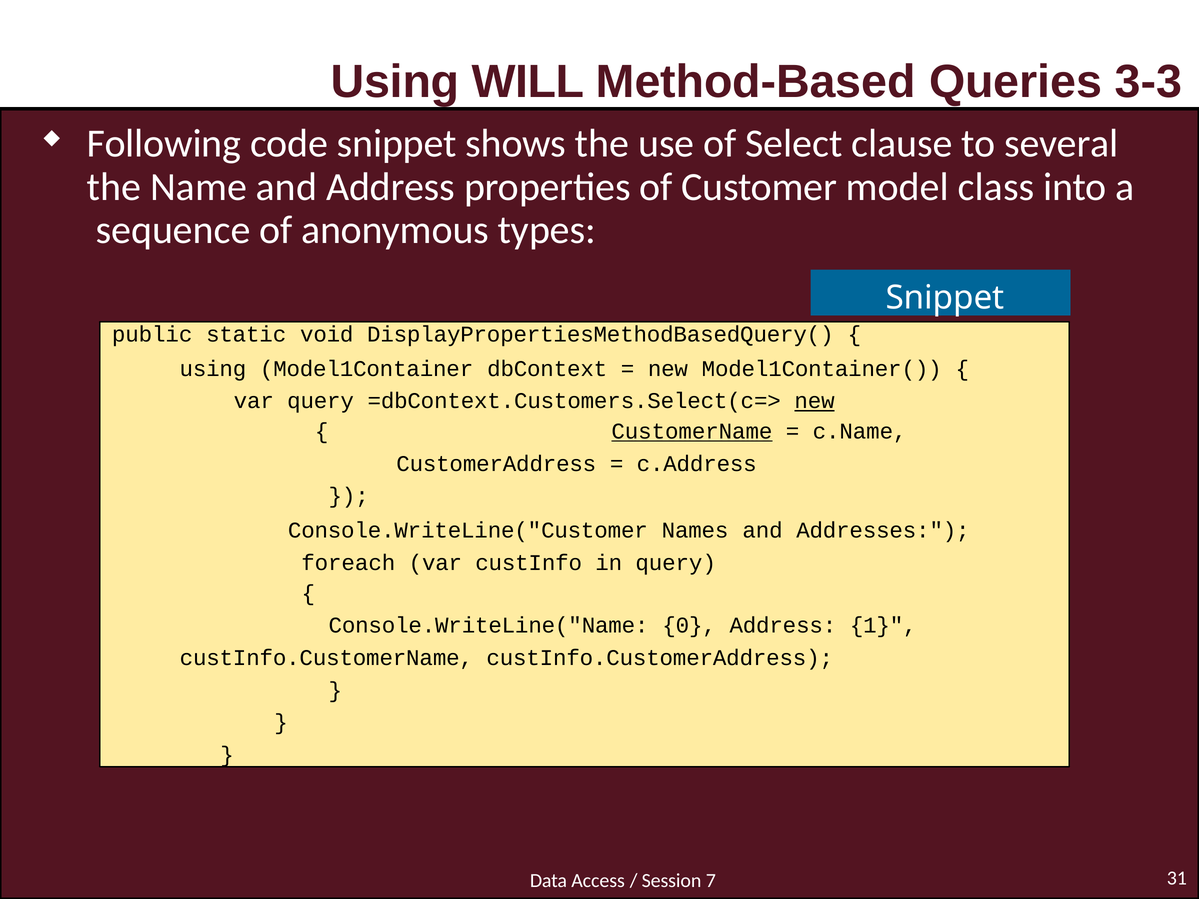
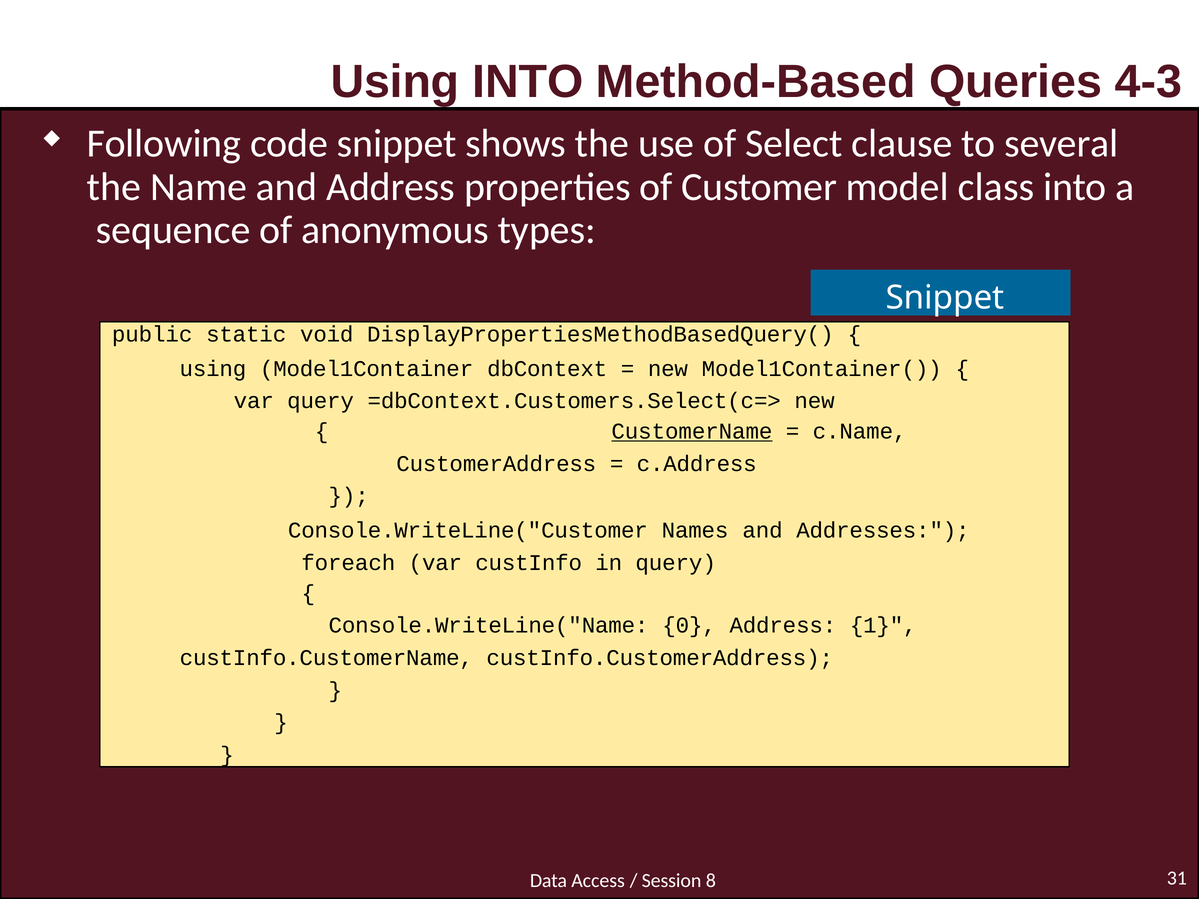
Using WILL: WILL -> INTO (528, 82)
3-3: 3-3 -> 4-3 (1149, 82)
new underline: present -> none (815, 401)
7: 7 -> 8 (711, 881)
